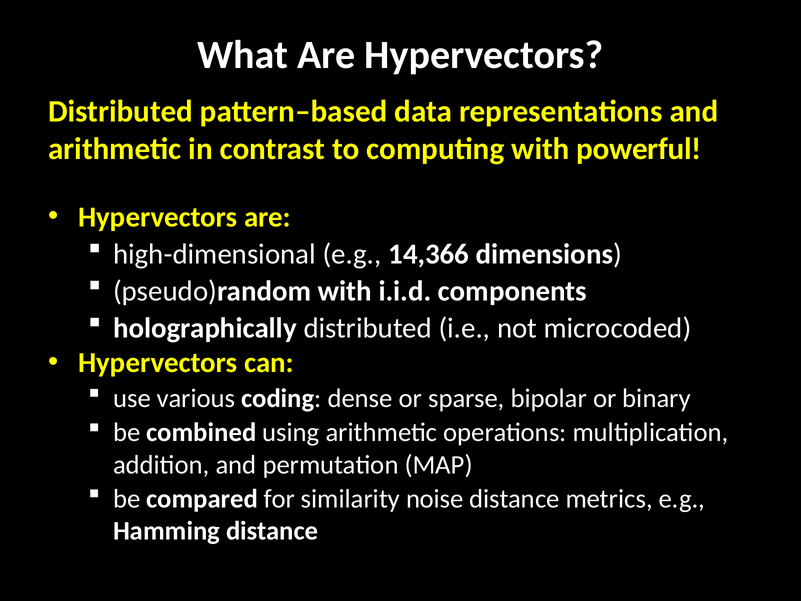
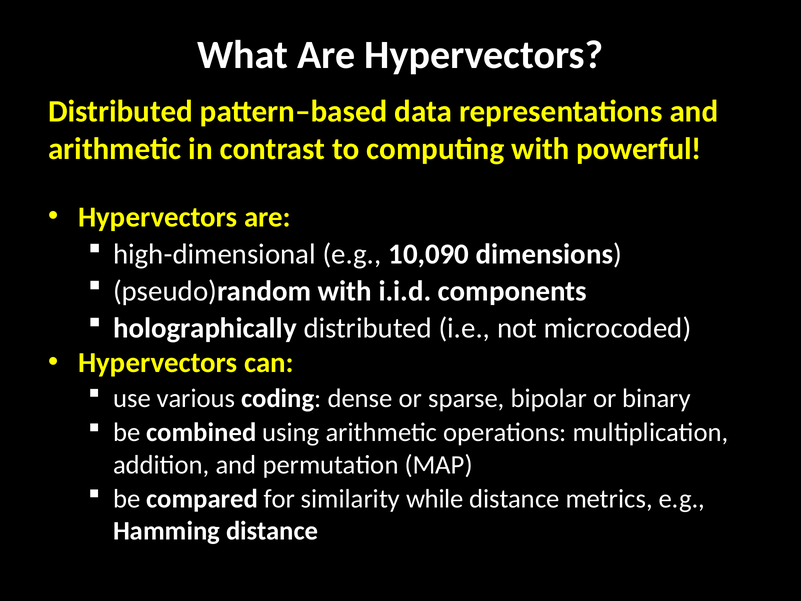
14,366: 14,366 -> 10,090 (429, 254)
noise: noise -> while (435, 499)
